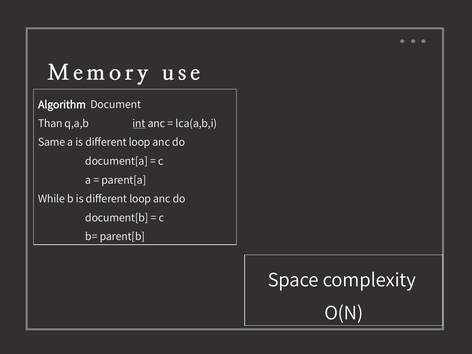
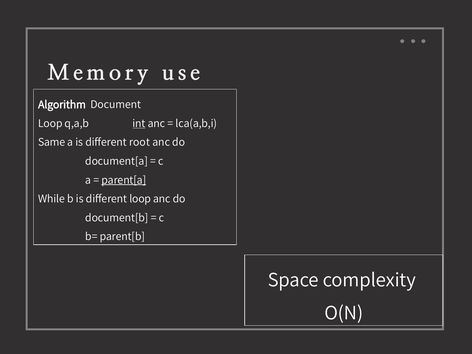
Than: Than -> Loop (50, 124)
a is different loop: loop -> root (139, 143)
parent[a underline: none -> present (124, 180)
